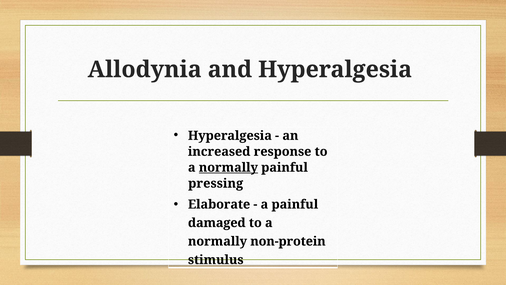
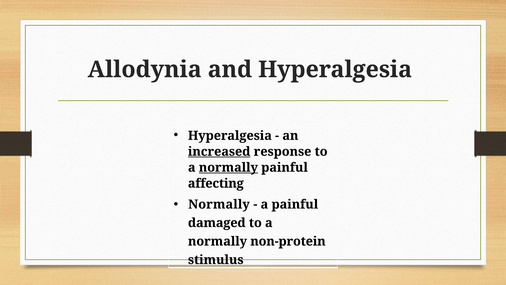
increased underline: none -> present (219, 151)
pressing: pressing -> affecting (216, 183)
Elaborate: Elaborate -> Normally (219, 204)
